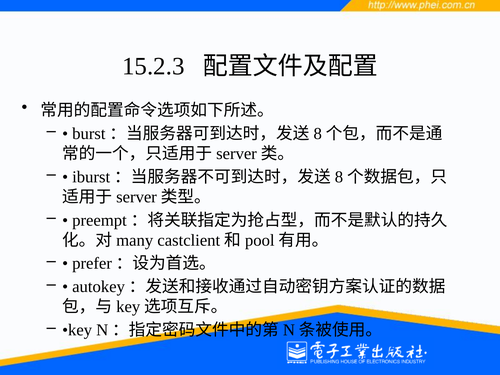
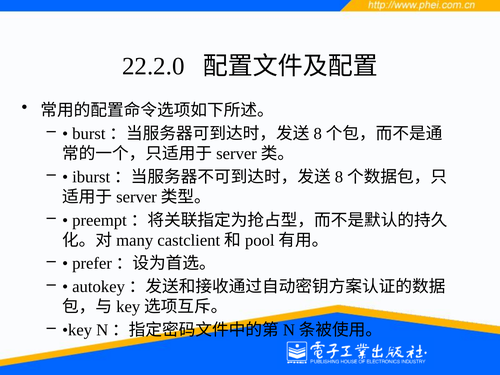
15.2.3: 15.2.3 -> 22.2.0 (153, 66)
